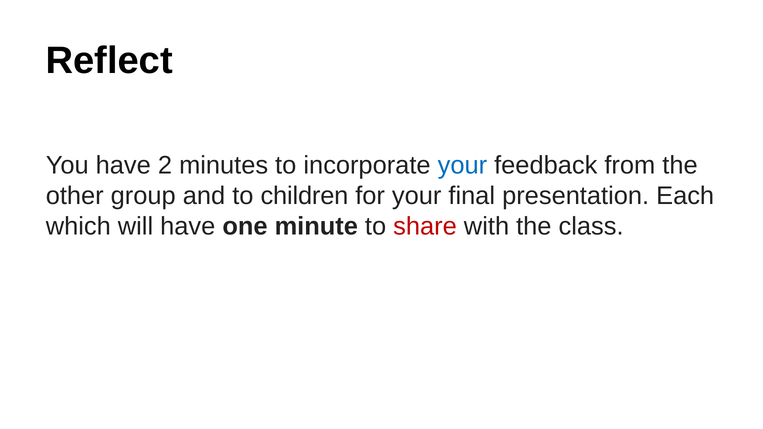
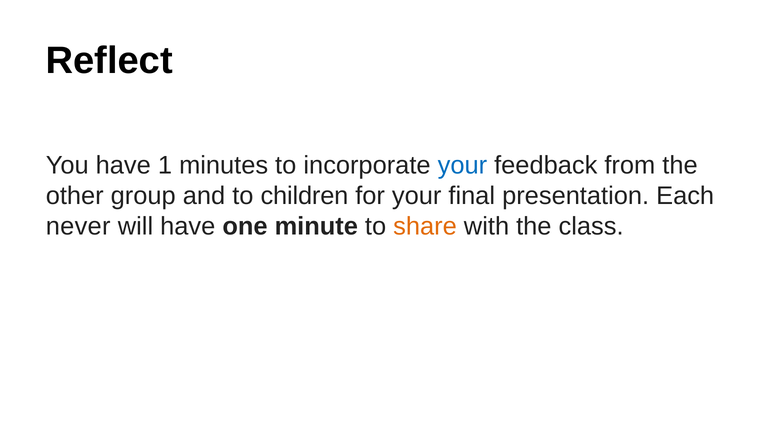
2: 2 -> 1 (165, 165)
which: which -> never (78, 226)
share colour: red -> orange (425, 226)
